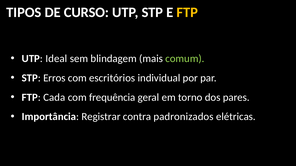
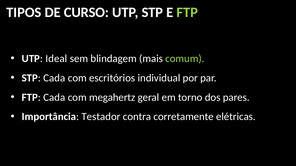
FTP colour: yellow -> light green (187, 12)
STP Erros: Erros -> Cada (54, 78)
frequência: frequência -> megahertz (112, 98)
Registrar: Registrar -> Testador (101, 117)
padronizados: padronizados -> corretamente (184, 117)
